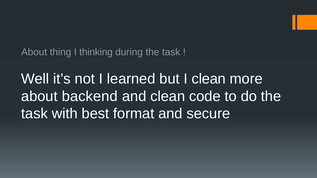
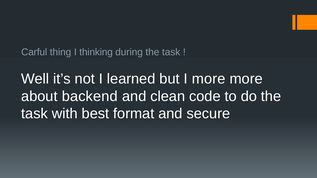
About: About -> Carful (34, 52)
I clean: clean -> more (209, 79)
